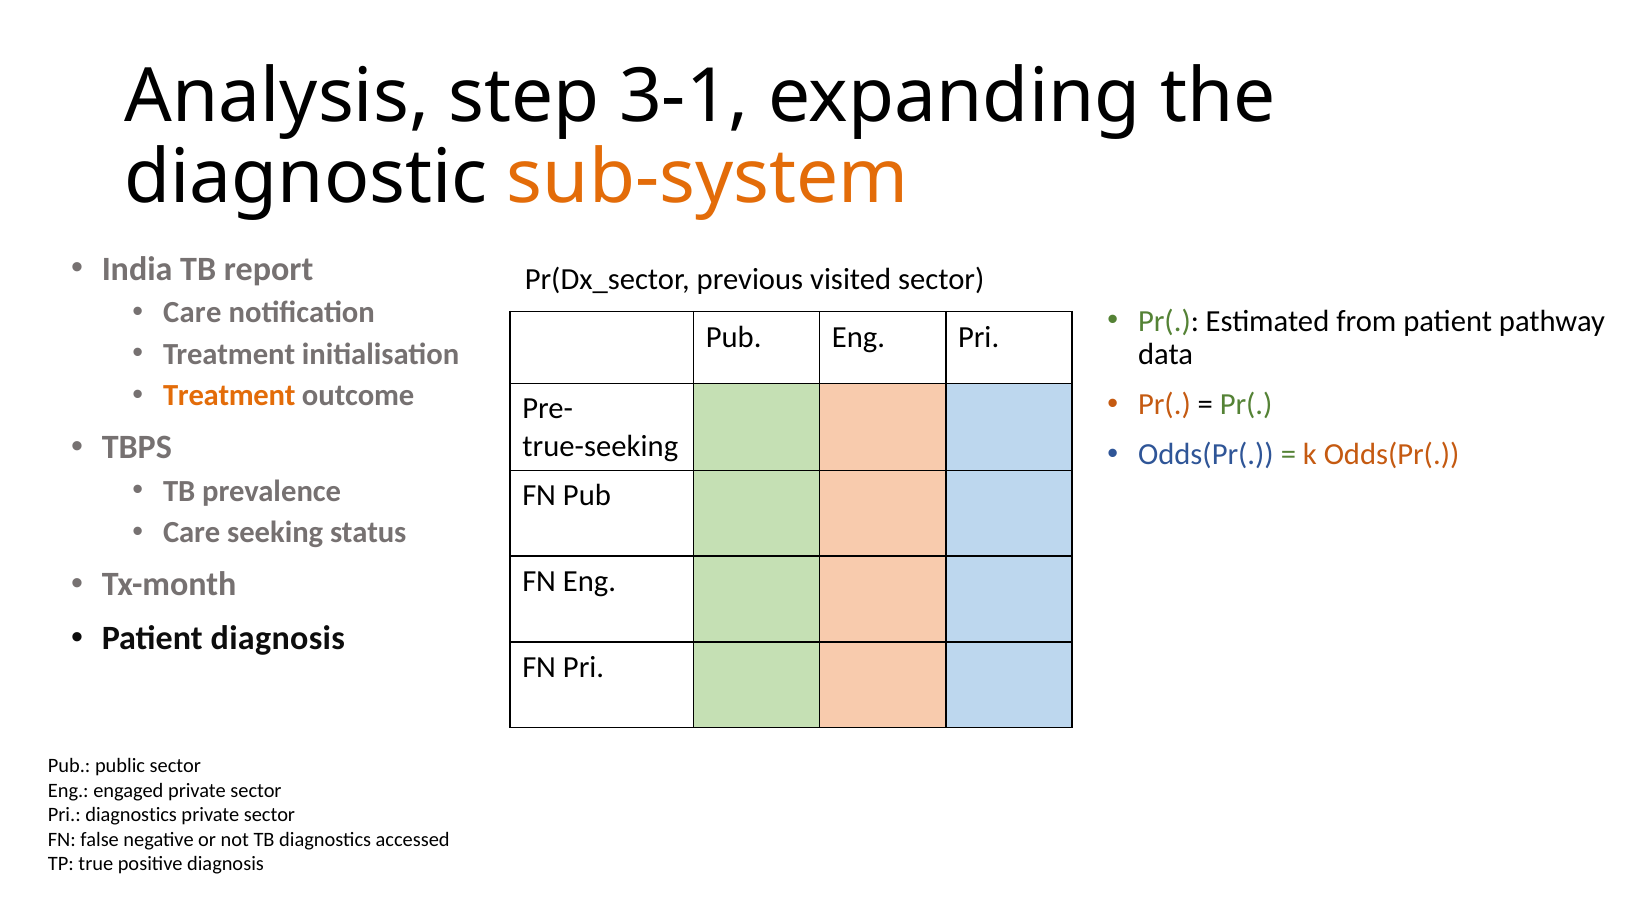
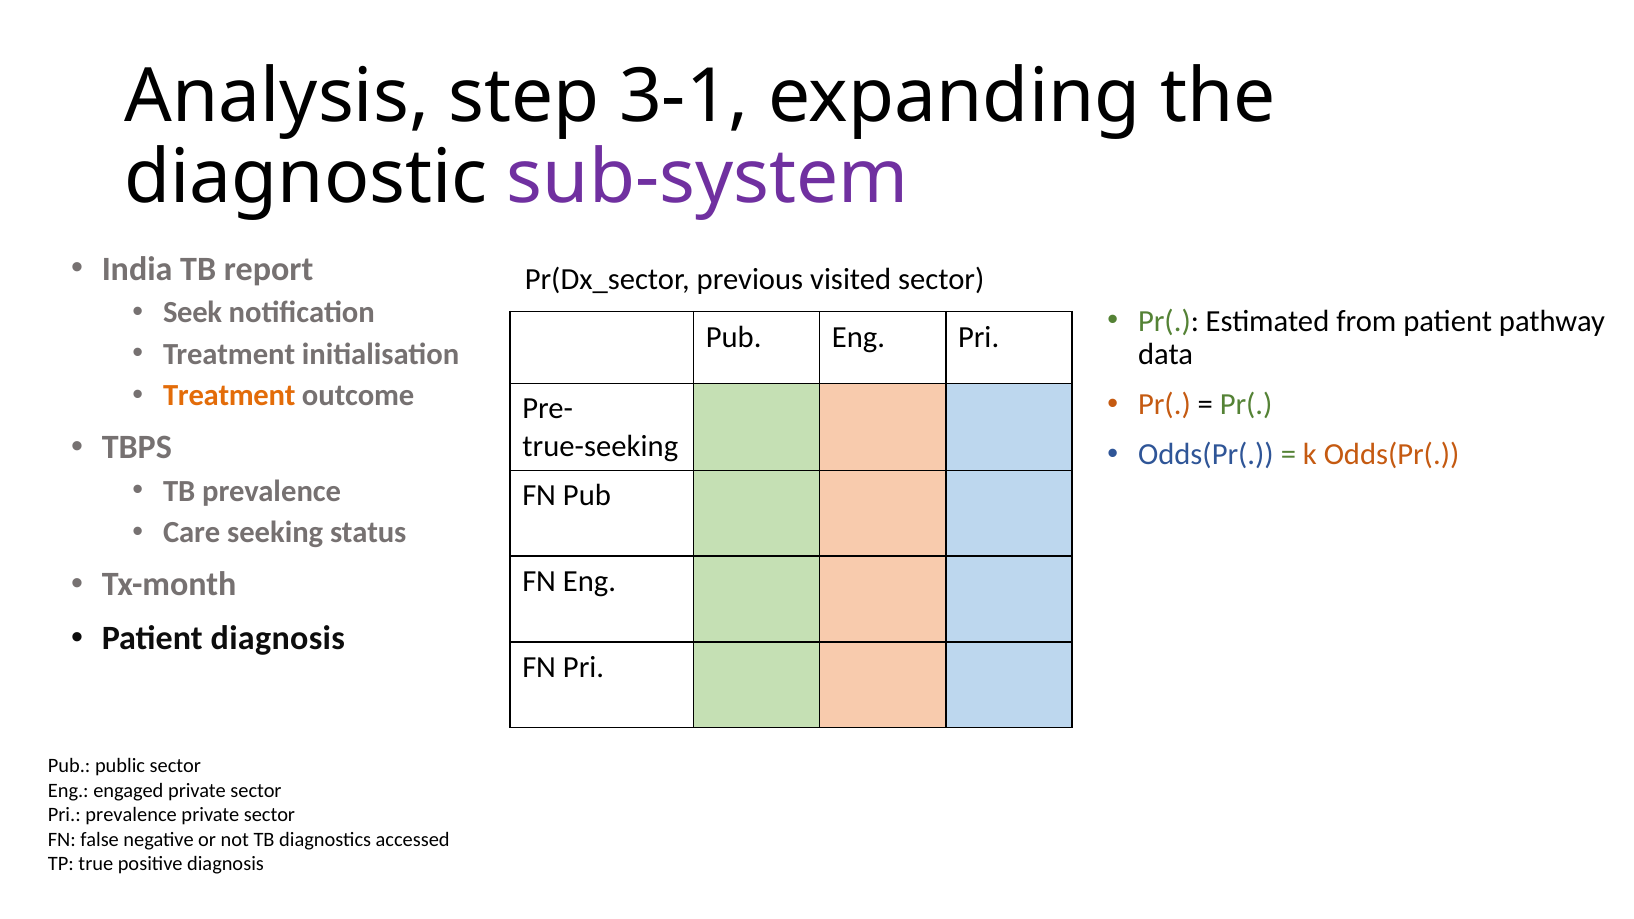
sub-system colour: orange -> purple (708, 178)
Care: Care -> Seek (193, 312)
Pri diagnostics: diagnostics -> prevalence (131, 815)
